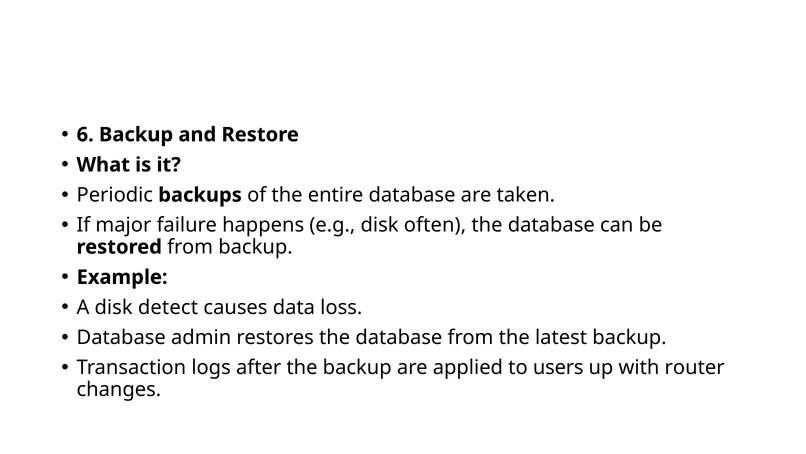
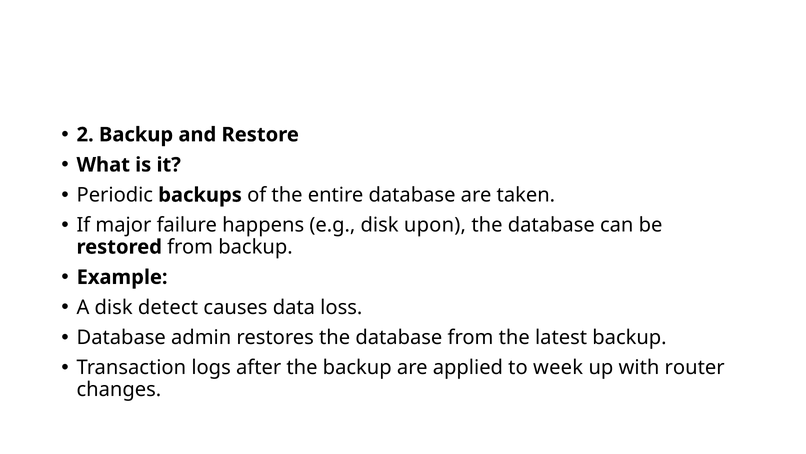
6: 6 -> 2 (85, 134)
often: often -> upon (435, 225)
users: users -> week (558, 367)
